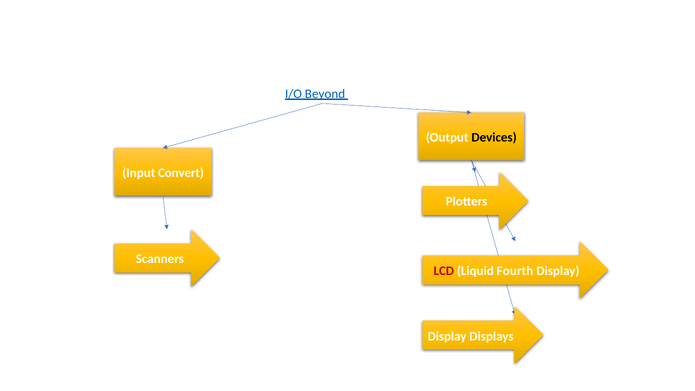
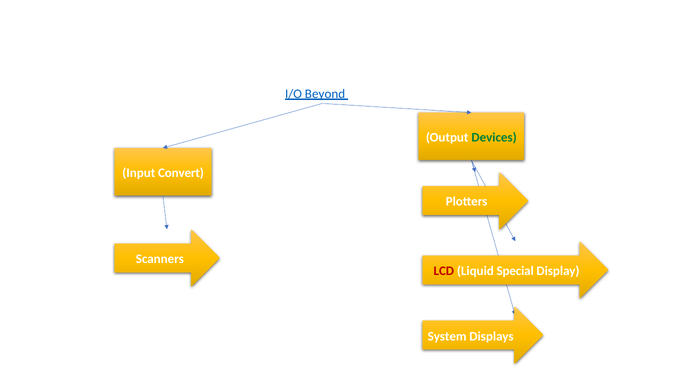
Devices colour: black -> green (494, 137)
Fourth: Fourth -> Special (515, 271)
Display: Display -> System (447, 336)
